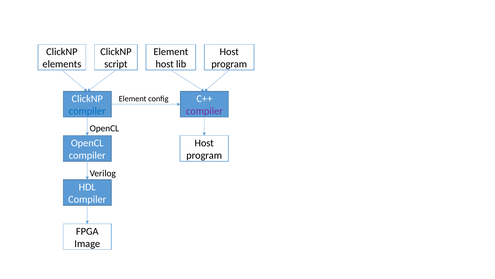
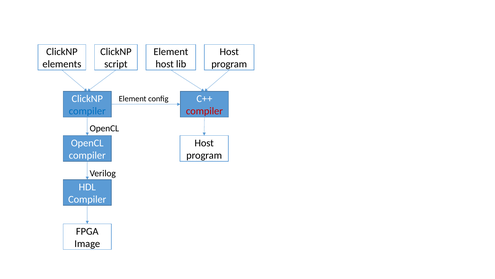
compiler colour: purple -> red (204, 111)
